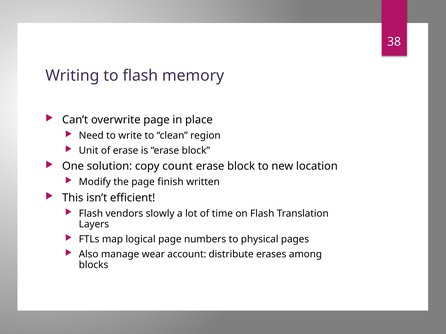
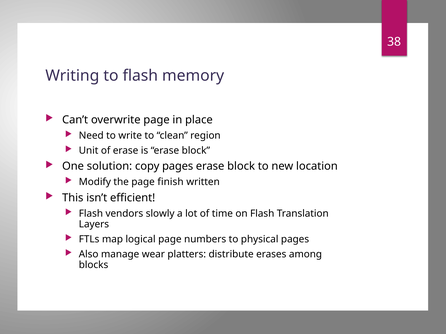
copy count: count -> pages (178, 167)
account: account -> platters (187, 255)
